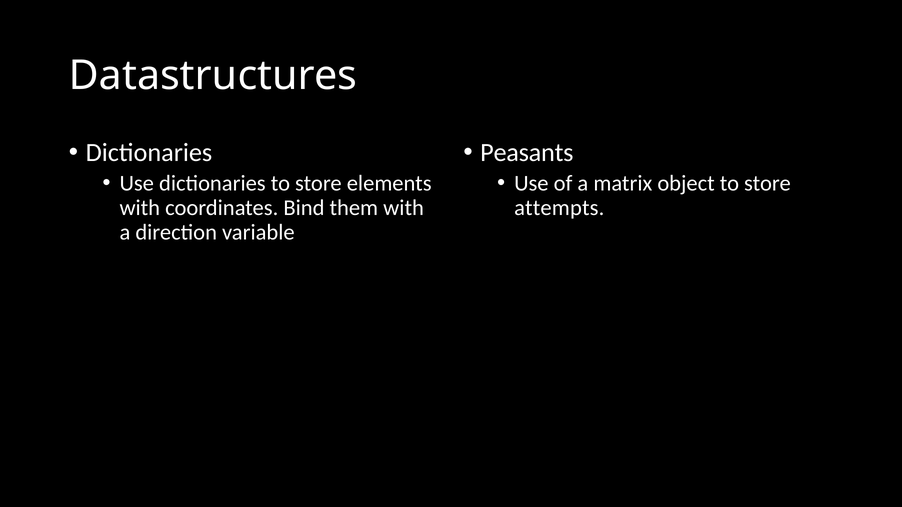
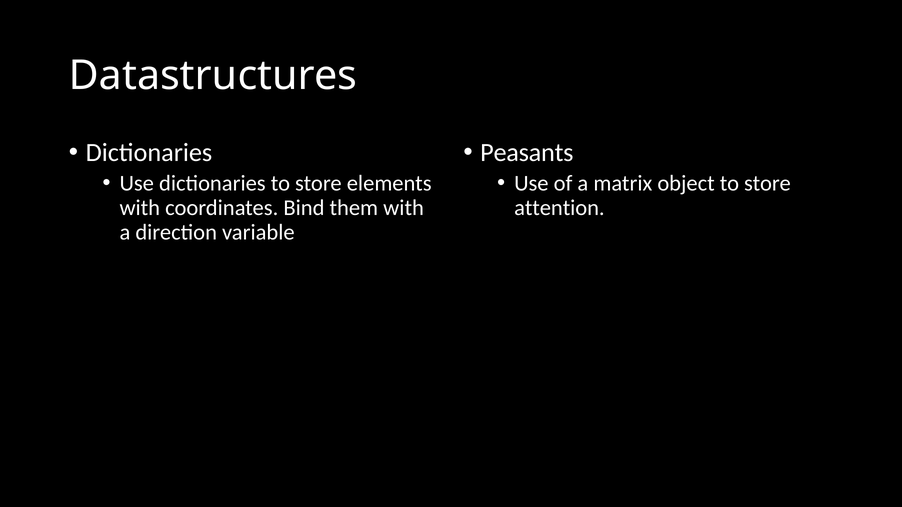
attempts: attempts -> attention (559, 208)
